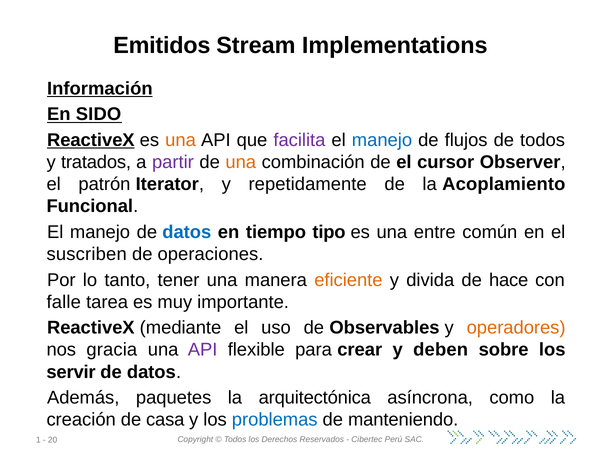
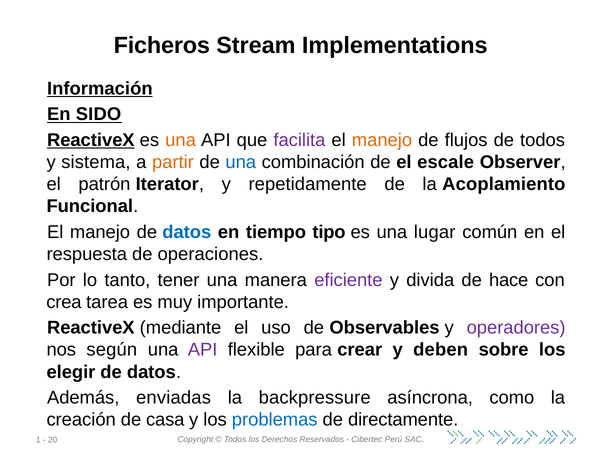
Emitidos: Emitidos -> Ficheros (162, 45)
manejo colour: blue -> orange (382, 140)
tratados: tratados -> sistema (96, 162)
partir colour: purple -> orange (173, 162)
una colour: orange -> blue (241, 162)
cursor: cursor -> escale (446, 162)
entre: entre -> lugar (435, 232)
suscriben: suscriben -> respuesta (87, 254)
eficiente colour: orange -> purple (348, 280)
falle: falle -> crea (64, 302)
operadores colour: orange -> purple (516, 327)
gracia: gracia -> según (112, 349)
servir: servir -> elegir (71, 372)
paquetes: paquetes -> enviadas (174, 397)
arquitectónica: arquitectónica -> backpressure (315, 397)
manteniendo: manteniendo -> directamente (403, 419)
